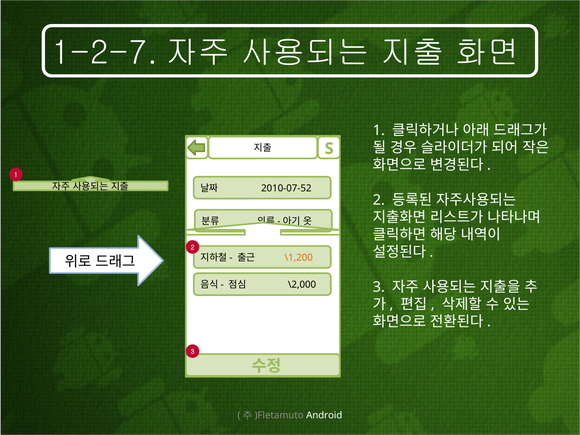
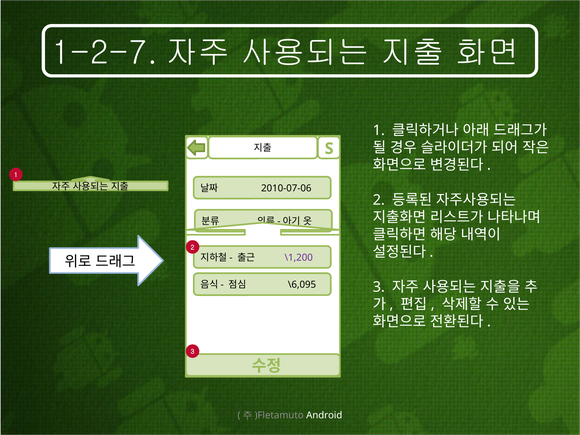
2010-07-52: 2010-07-52 -> 2010-07-06 (286, 188)
\1,200 colour: orange -> purple (299, 258)
\2,000: \2,000 -> \6,095 (302, 285)
